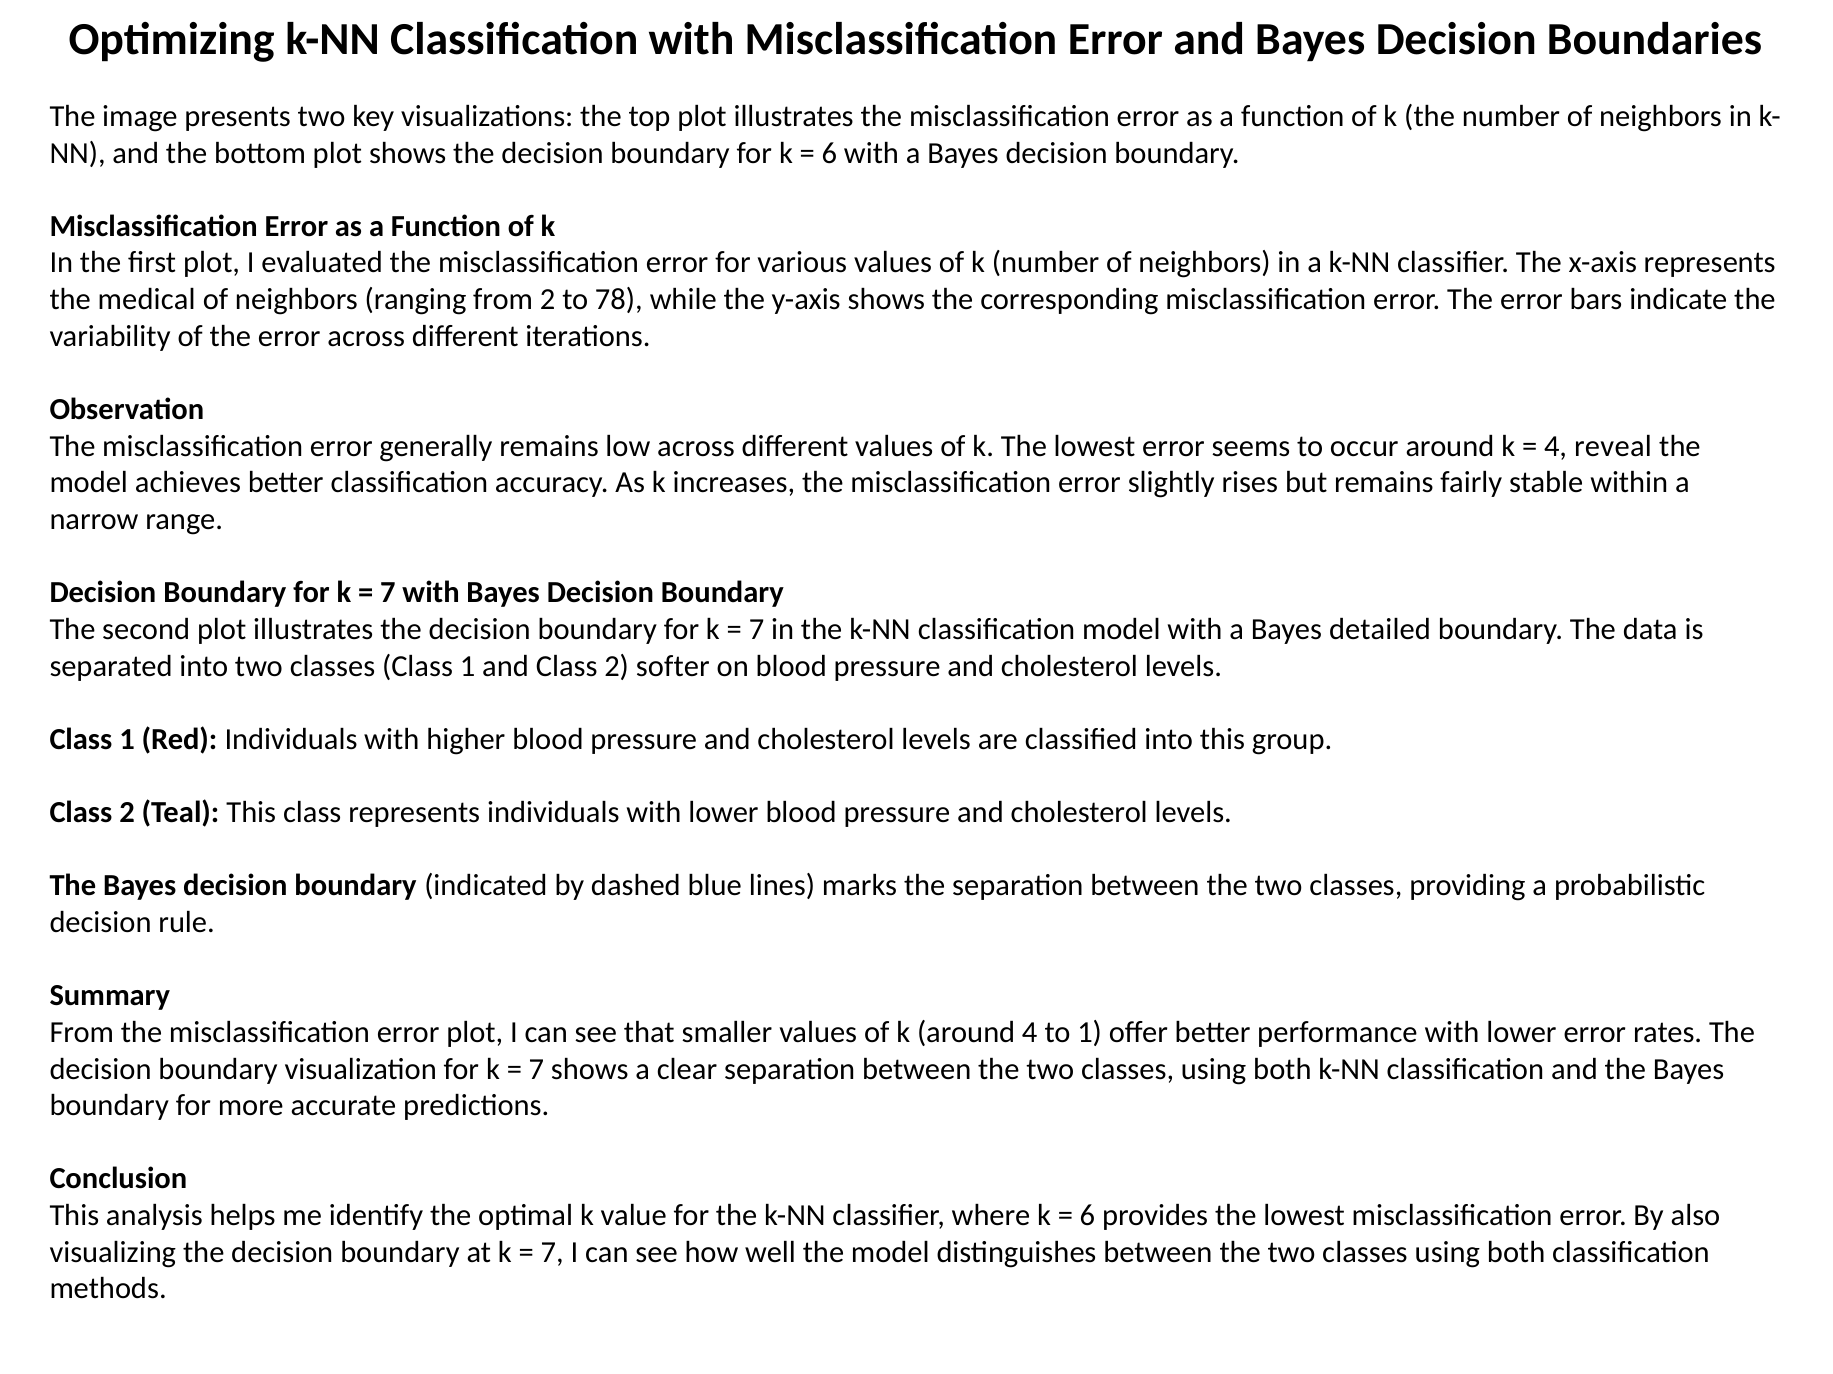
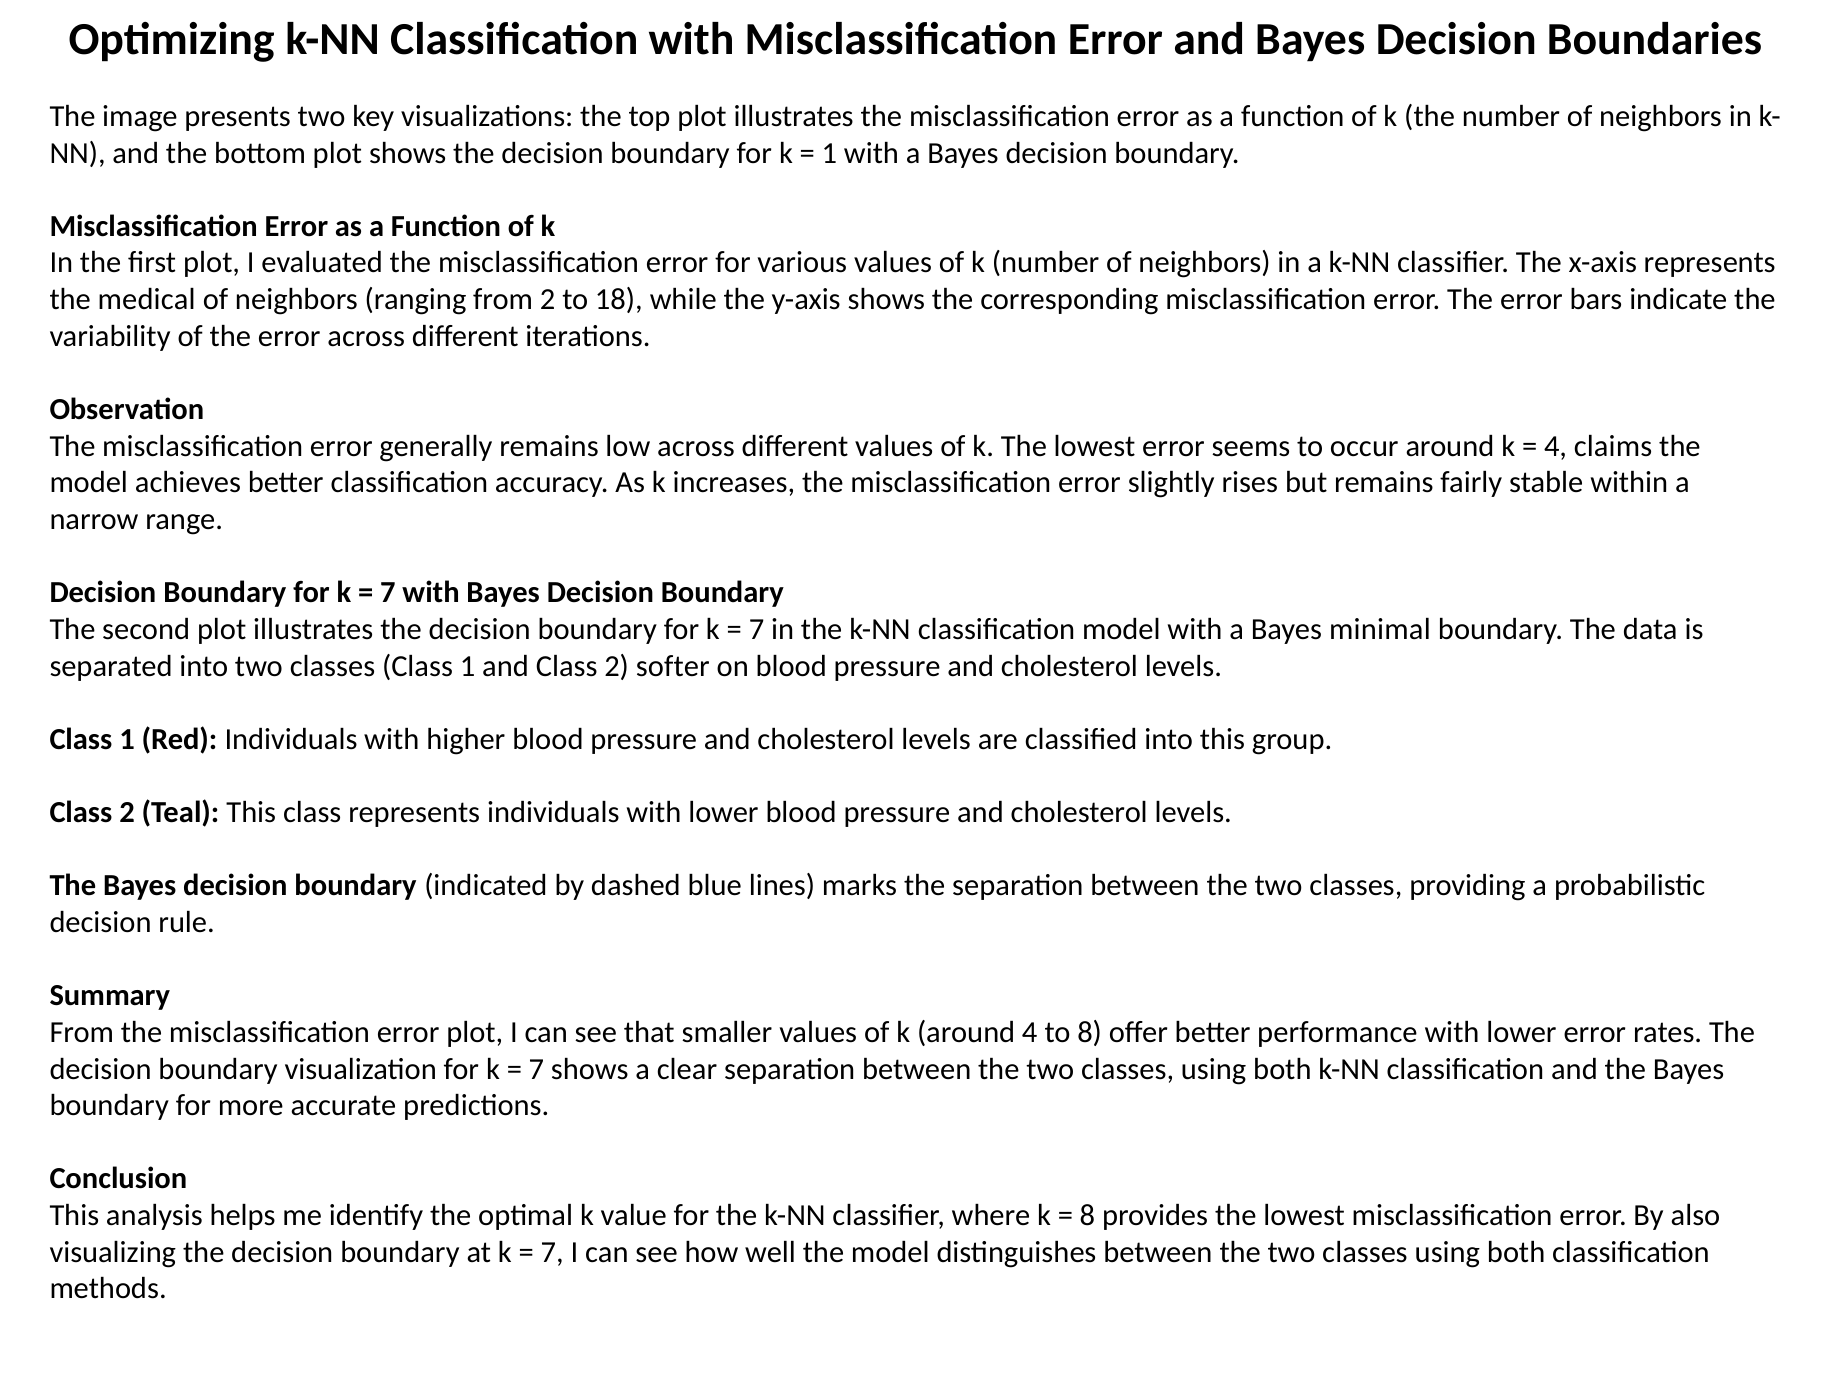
6: 6 -> 1 (829, 153)
78: 78 -> 18 (619, 300)
reveal: reveal -> claims (1613, 446)
detailed: detailed -> minimal (1380, 630)
to 1: 1 -> 8 (1090, 1033)
6: 6 -> 8 (1087, 1216)
